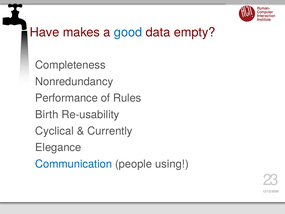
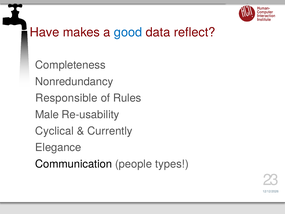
empty: empty -> reflect (195, 32)
Performance: Performance -> Responsible (66, 98)
Birth: Birth -> Male (47, 114)
Communication colour: blue -> black (74, 164)
using: using -> types (172, 164)
